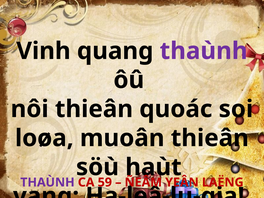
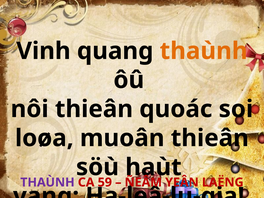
thaùnh colour: purple -> orange (204, 51)
